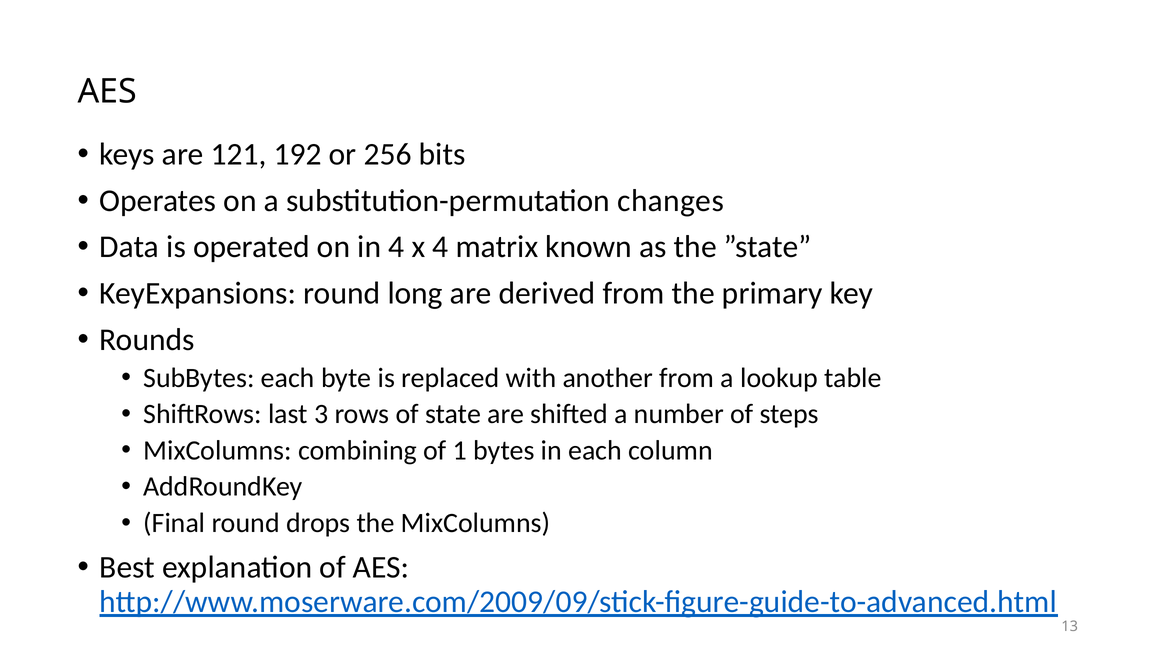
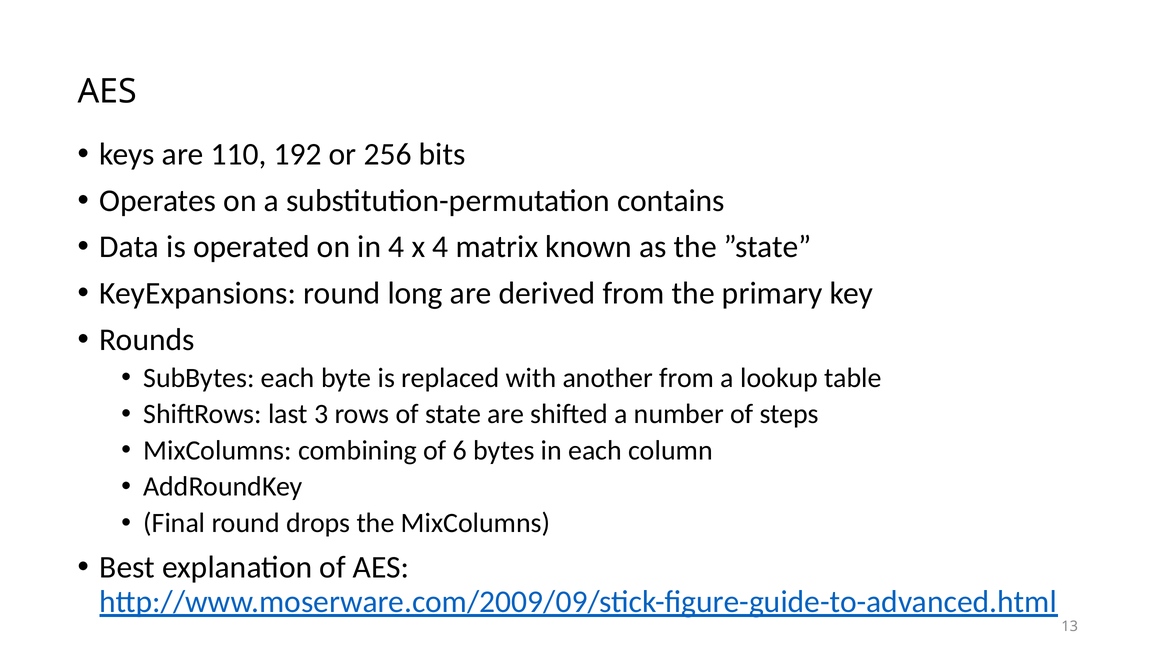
121: 121 -> 110 (238, 154)
changes: changes -> contains (671, 200)
1: 1 -> 6 (460, 450)
